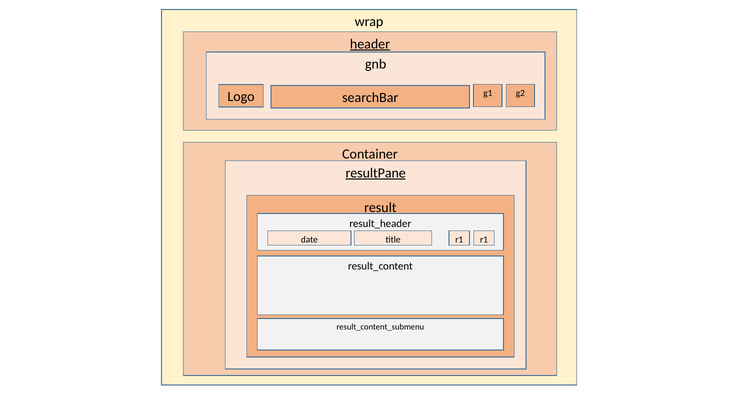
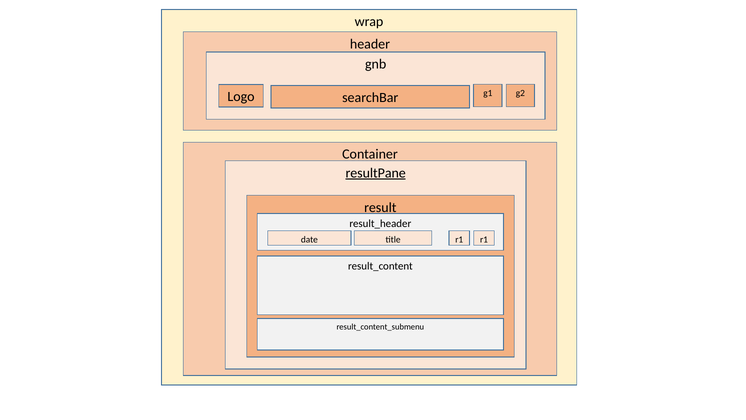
header underline: present -> none (370, 44)
